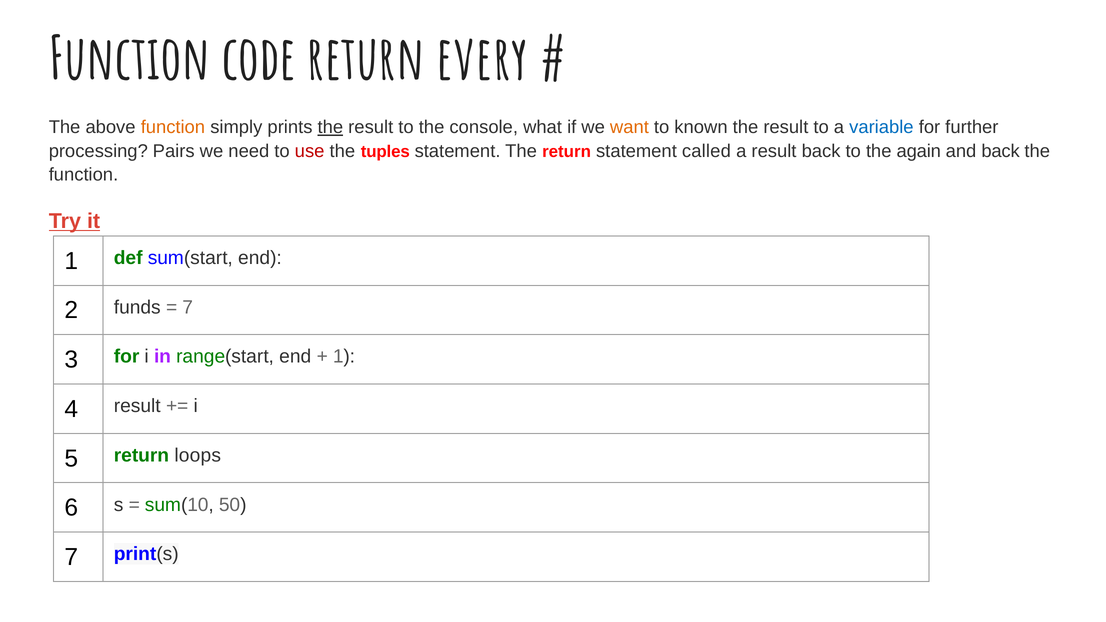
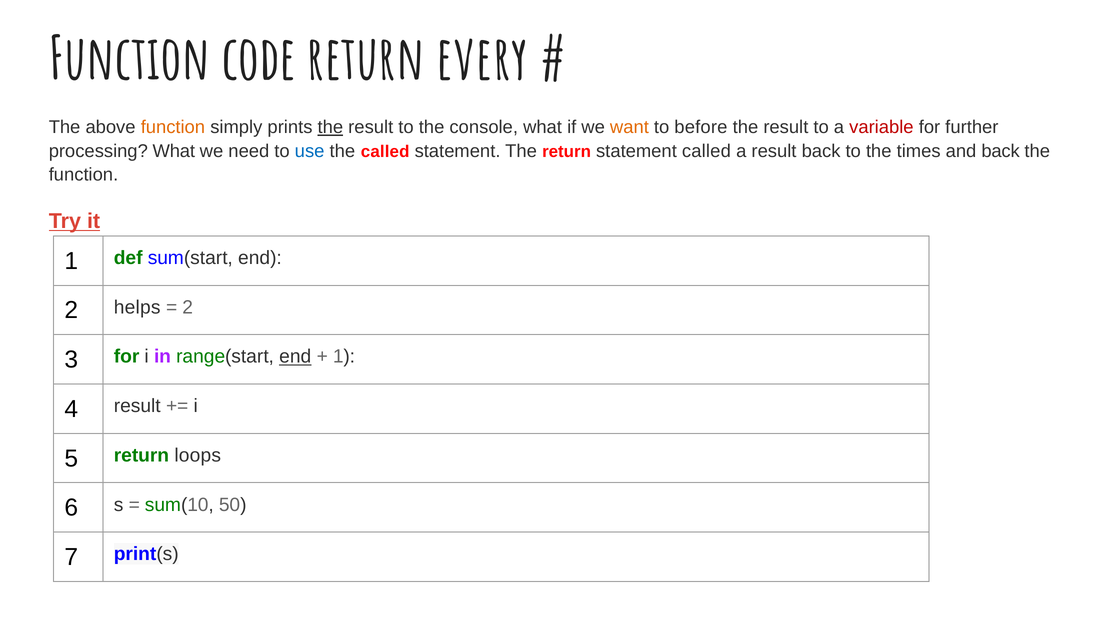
known: known -> before (701, 127)
variable colour: blue -> red (881, 127)
processing Pairs: Pairs -> What (174, 151)
use colour: red -> blue (310, 151)
the tuples: tuples -> called (385, 152)
again: again -> times (919, 151)
funds: funds -> helps (137, 307)
7: 7 -> 2 (188, 307)
end underline: none -> present (295, 357)
